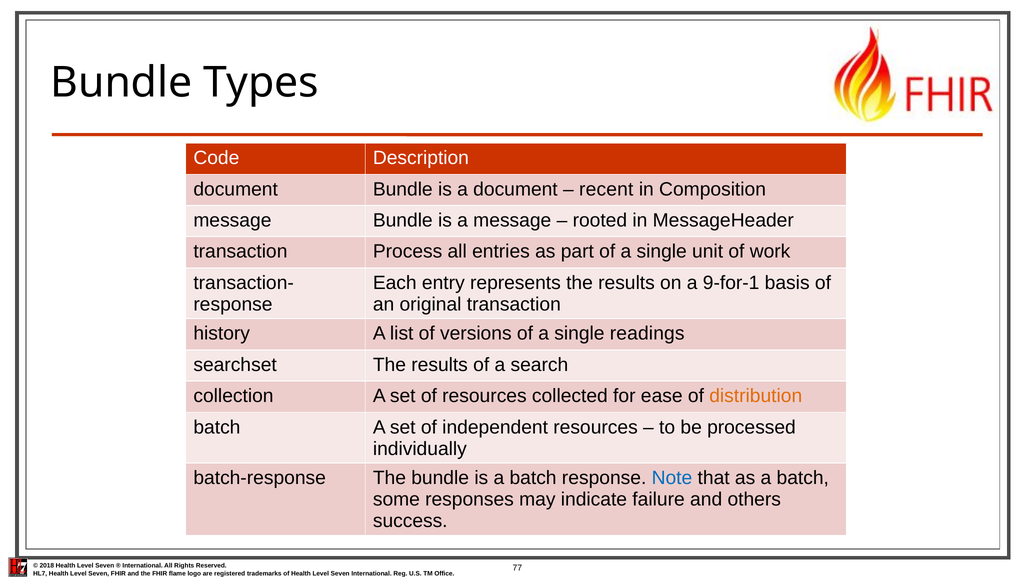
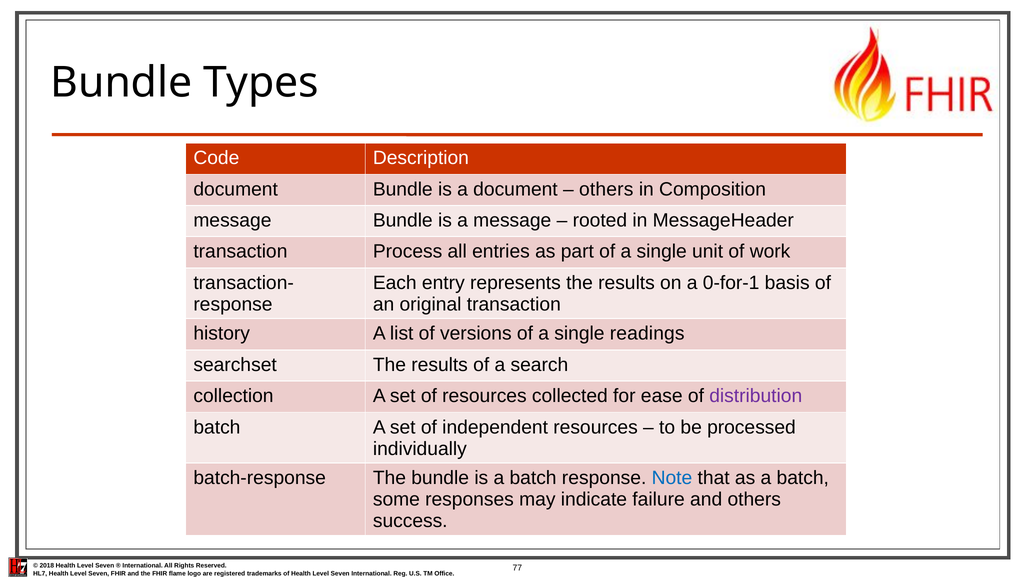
recent: recent -> others (606, 189)
9-for-1: 9-for-1 -> 0-for-1 (731, 283)
distribution colour: orange -> purple (756, 396)
